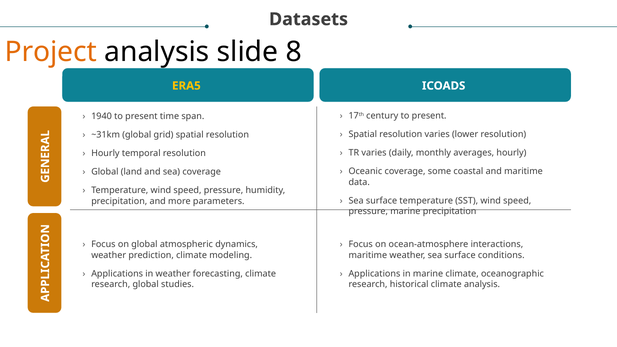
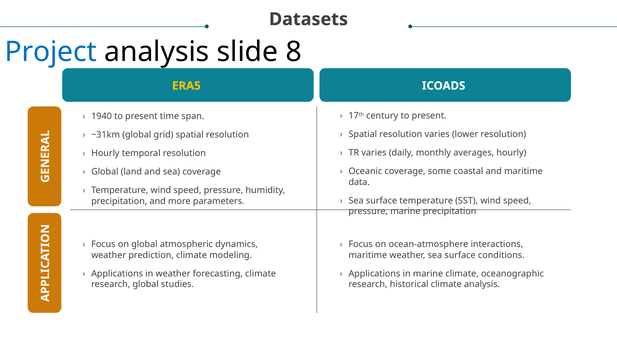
Project colour: orange -> blue (51, 52)
